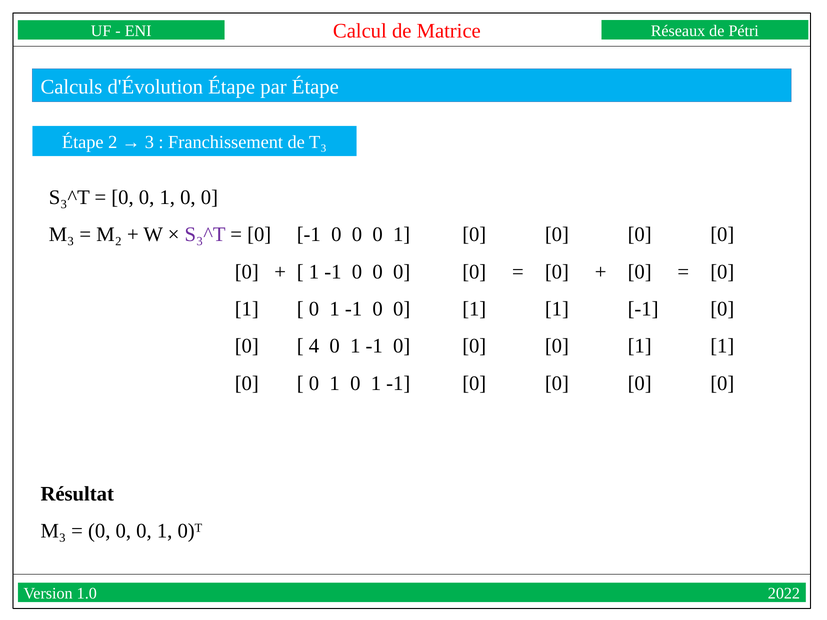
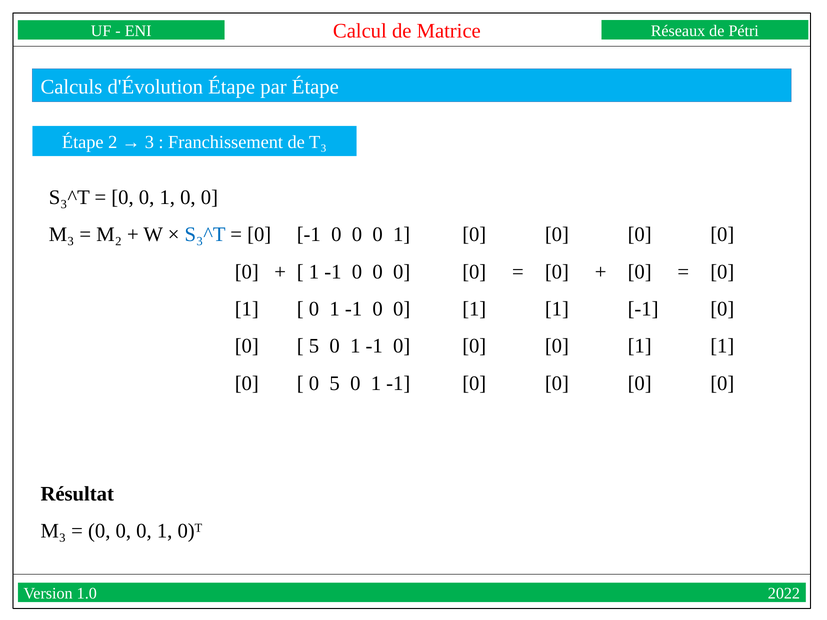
S₃^T colour: purple -> blue (205, 235)
4: 4 -> 5 (314, 346)
1: 1 -> 5 (335, 383)
